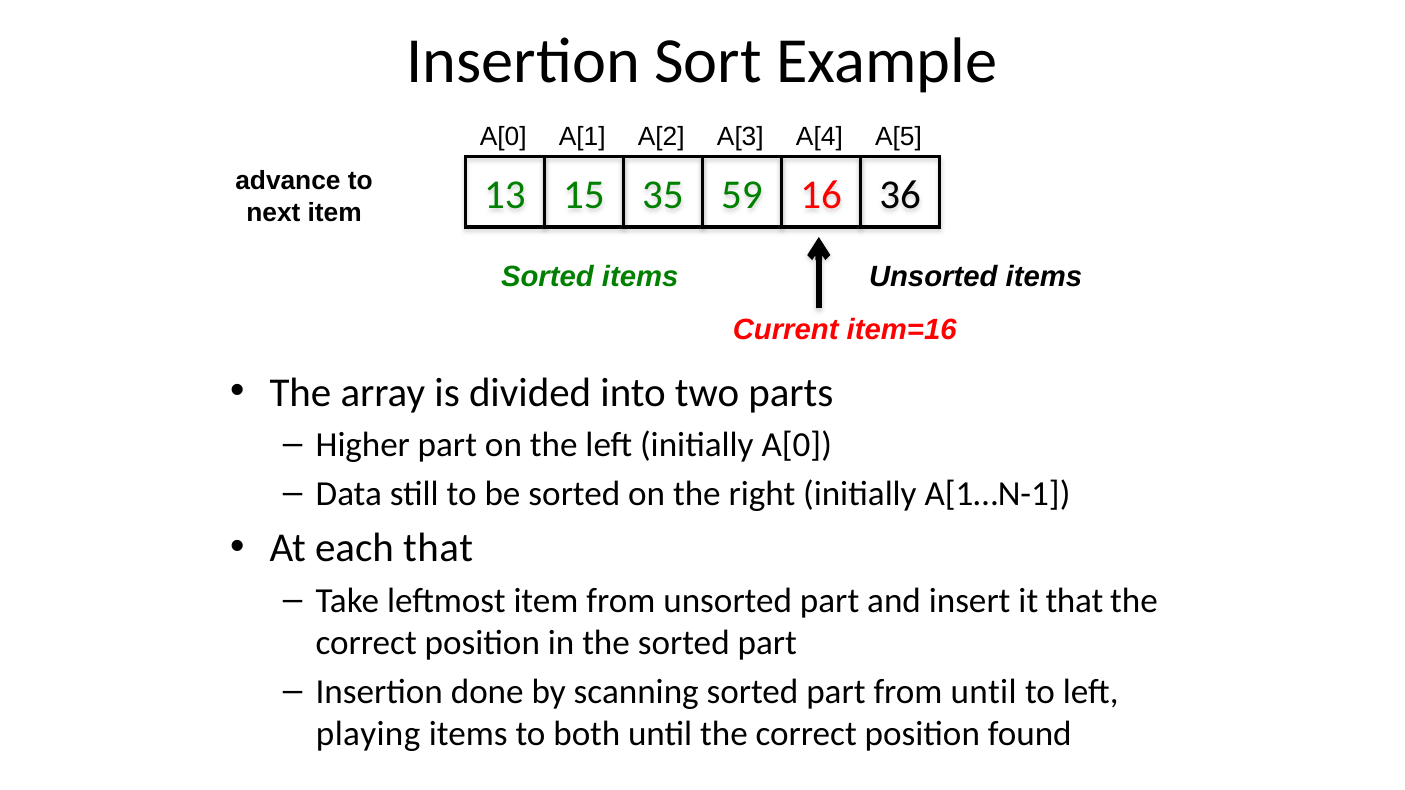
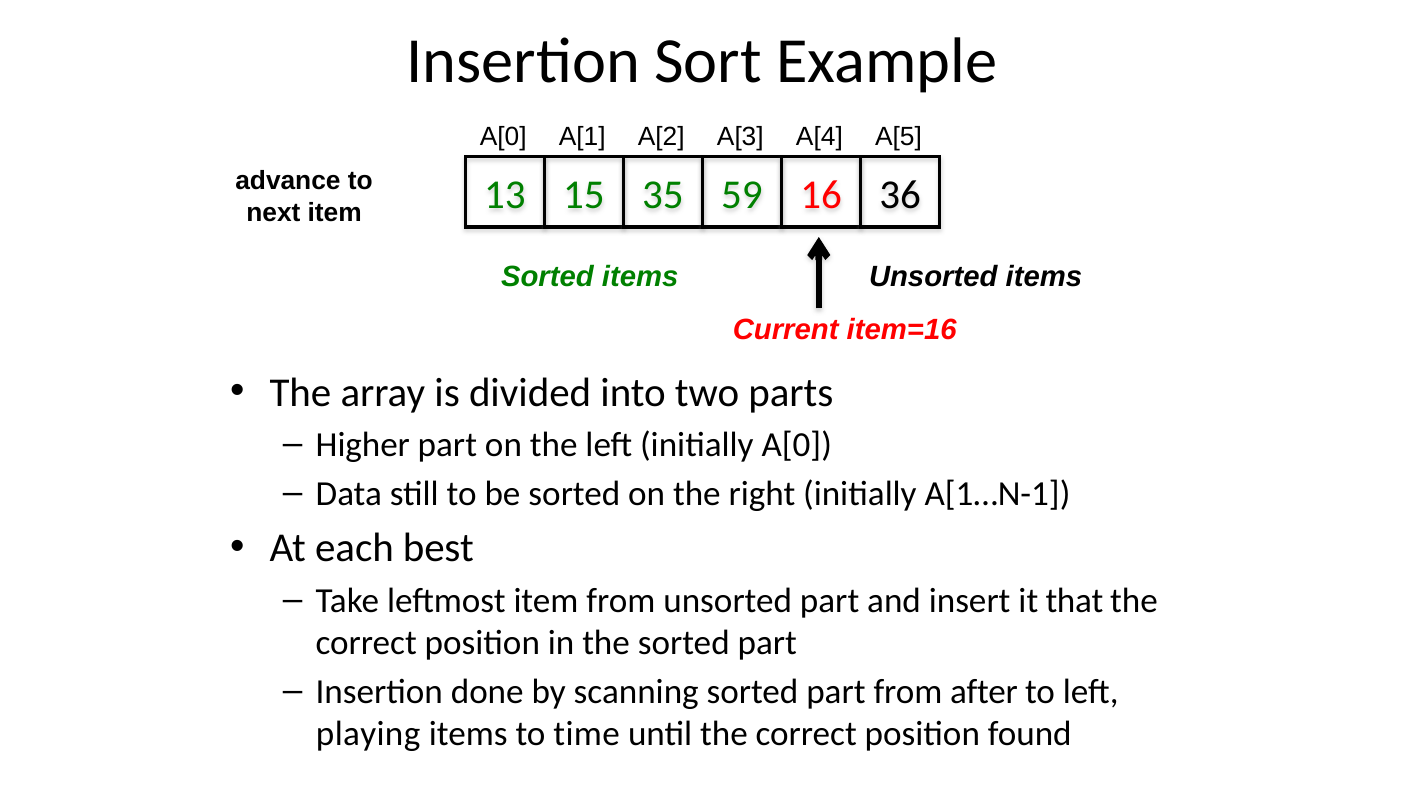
each that: that -> best (438, 548)
from until: until -> after (984, 692)
both: both -> time (587, 734)
